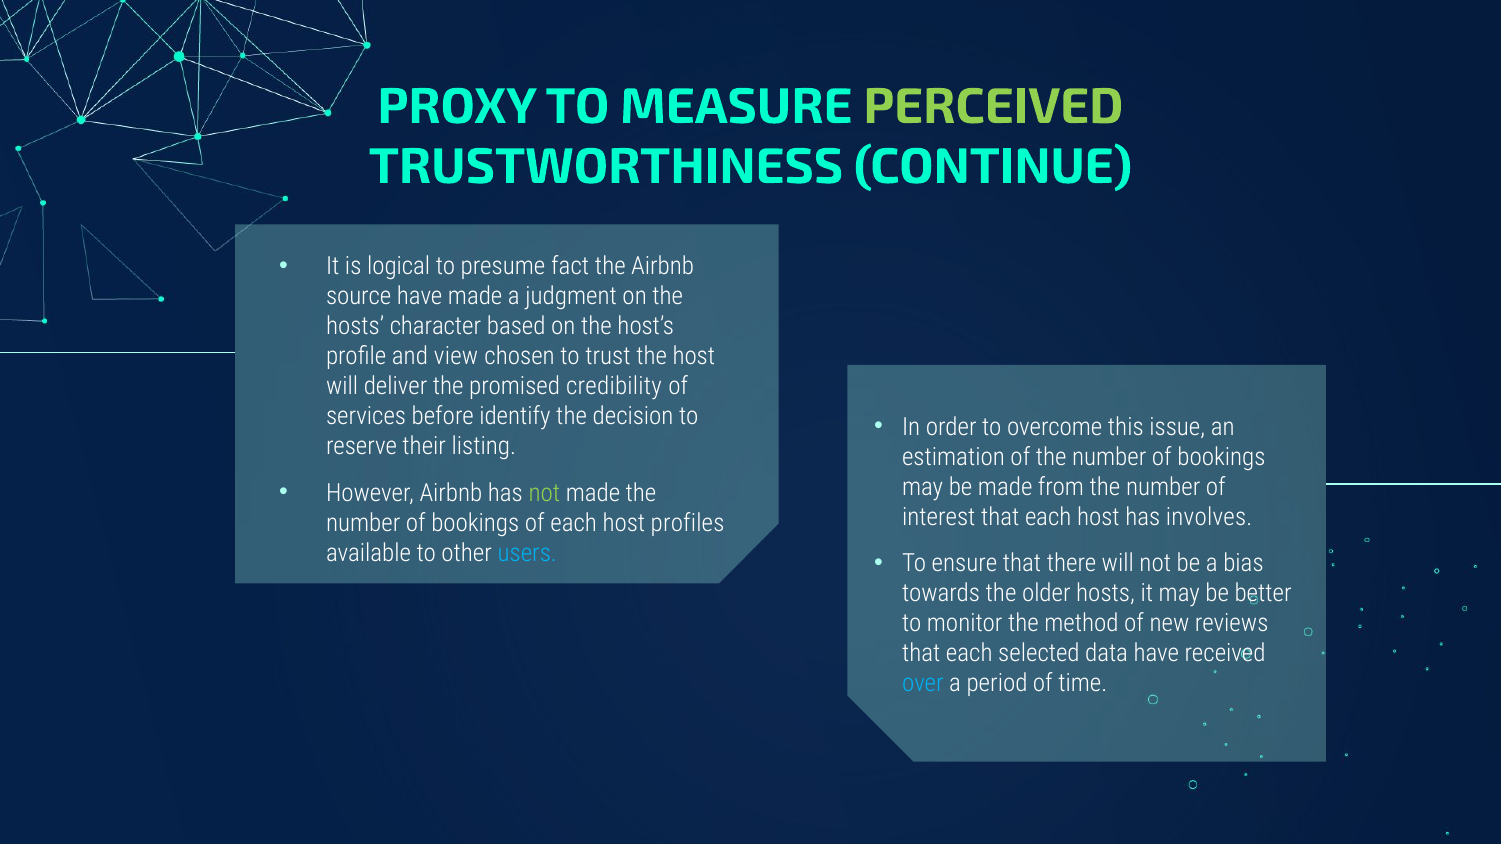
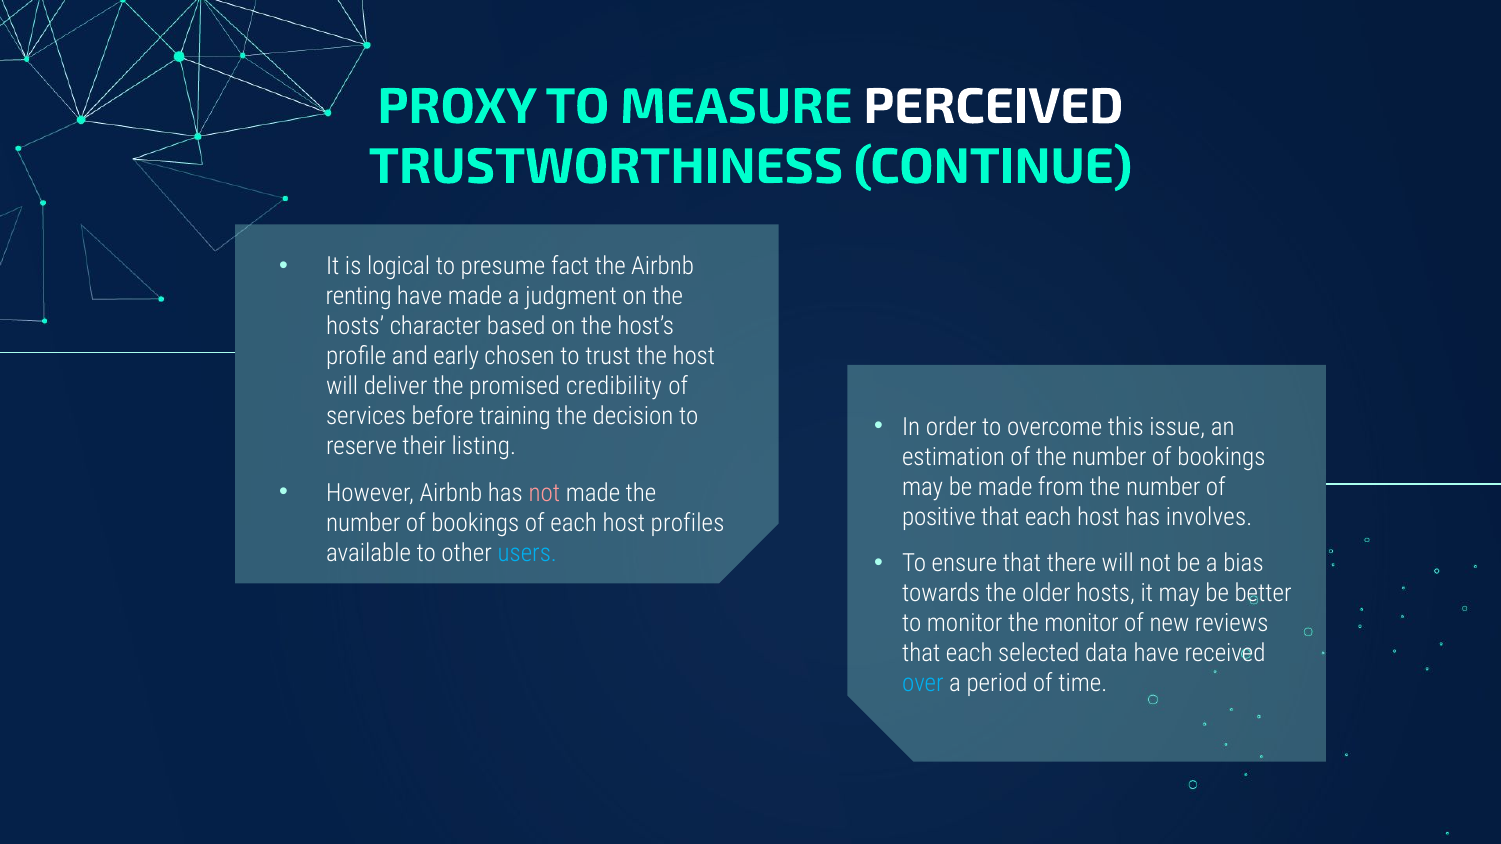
PERCEIVED colour: light green -> white (993, 106)
source: source -> renting (359, 296)
view: view -> early (456, 356)
identify: identify -> training (515, 417)
not colour: light green -> pink (544, 493)
interest: interest -> positive (939, 517)
the method: method -> monitor (1082, 624)
